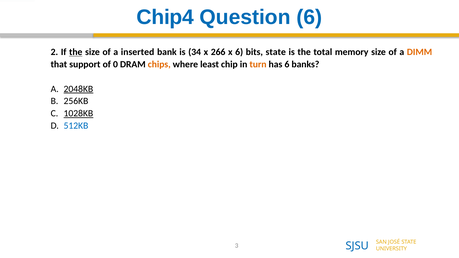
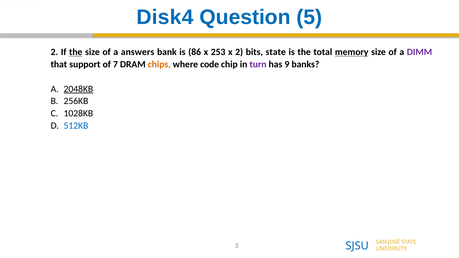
Chip4: Chip4 -> Disk4 (165, 17)
Question 6: 6 -> 5 (309, 17)
inserted: inserted -> answers (138, 52)
34: 34 -> 86 (195, 52)
266: 266 -> 253 (218, 52)
x 6: 6 -> 2 (239, 52)
memory underline: none -> present (352, 52)
DIMM colour: orange -> purple (420, 52)
0: 0 -> 7 (115, 64)
least: least -> code (210, 64)
turn colour: orange -> purple (258, 64)
has 6: 6 -> 9 (287, 64)
1028KB underline: present -> none (78, 114)
